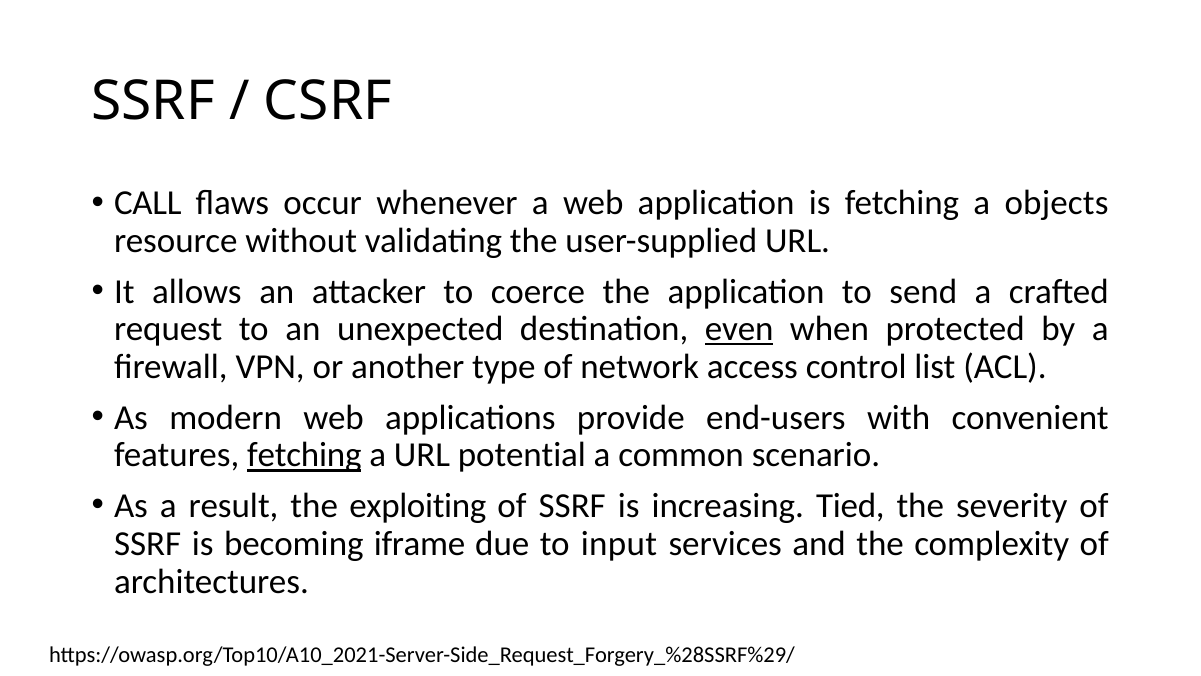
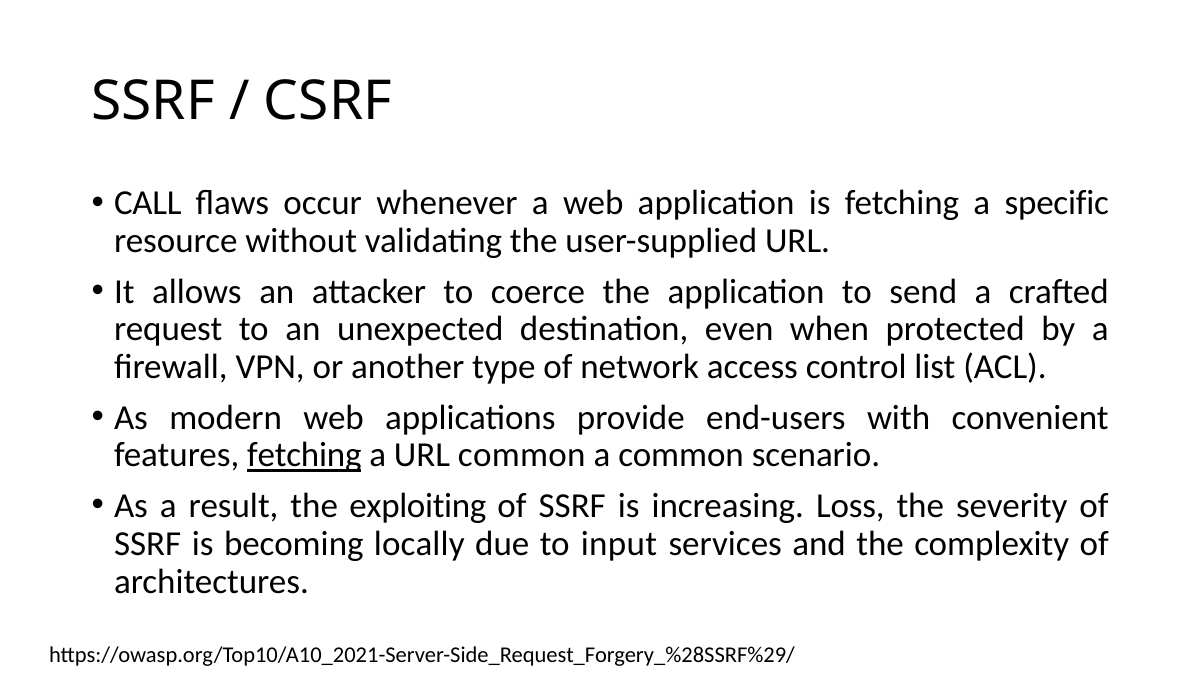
objects: objects -> specific (1057, 203)
even underline: present -> none (739, 329)
URL potential: potential -> common (522, 455)
Tied: Tied -> Loss (850, 505)
iframe: iframe -> locally (419, 543)
